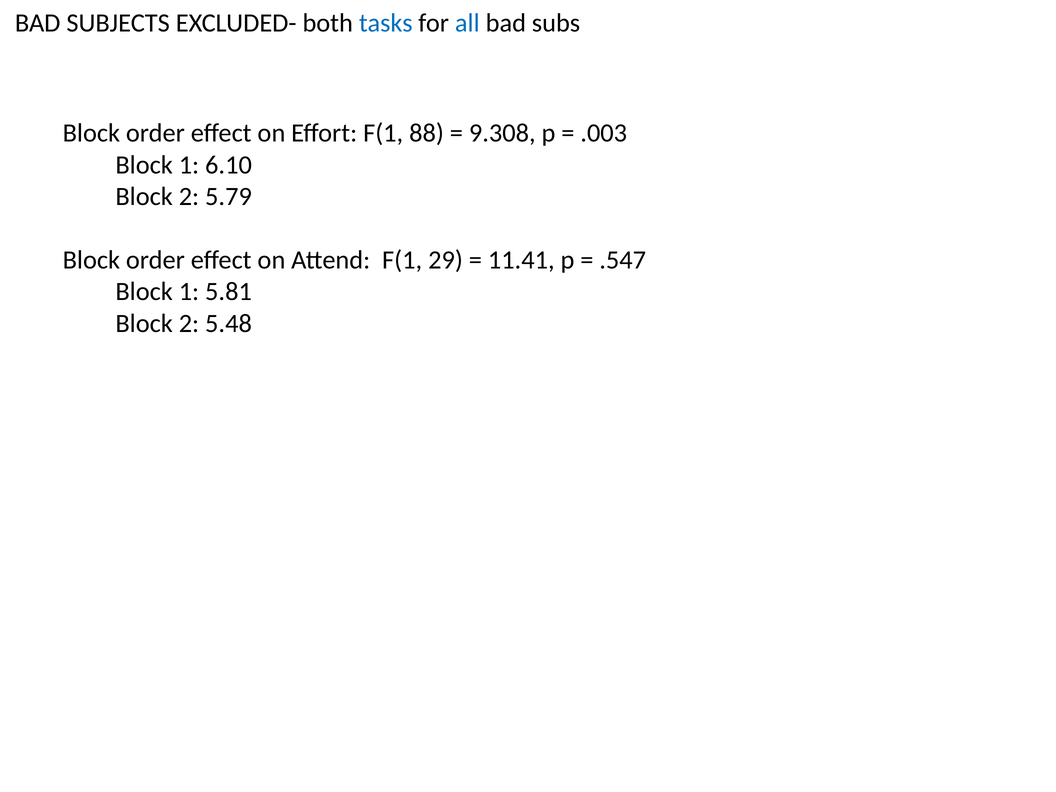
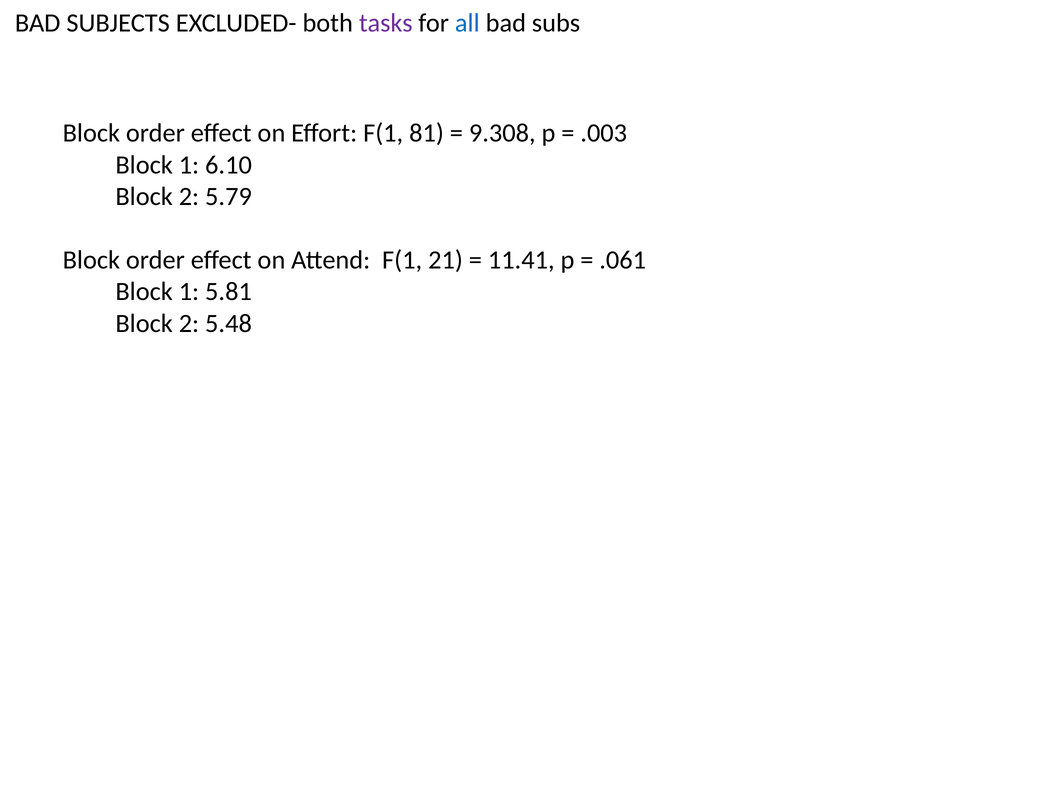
tasks colour: blue -> purple (386, 23)
88: 88 -> 81 (427, 133)
29: 29 -> 21 (446, 260)
.547: .547 -> .061 (623, 260)
